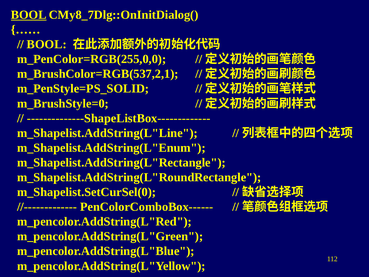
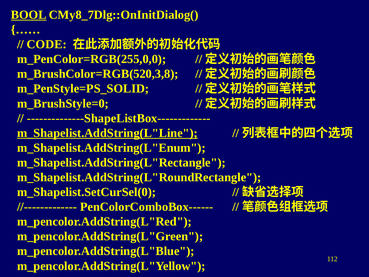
BOOL: BOOL -> CODE (47, 44)
m_BrushColor=RGB(537,2,1: m_BrushColor=RGB(537,2,1 -> m_BrushColor=RGB(520,3,8 (98, 74)
m_Shapelist.AddString(L"Line underline: none -> present (107, 133)
